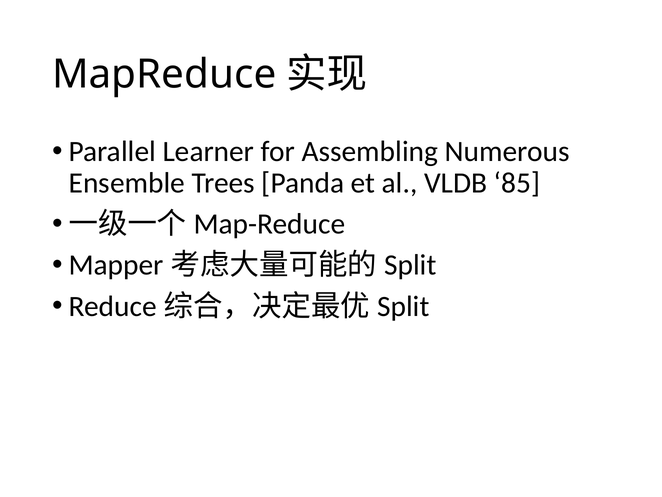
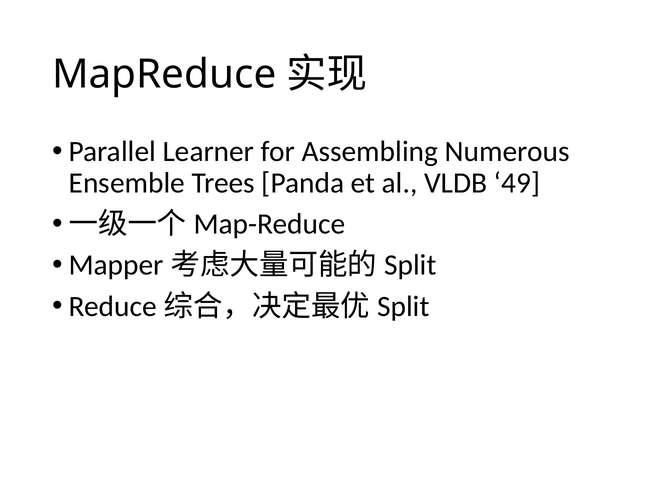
85: 85 -> 49 (517, 183)
